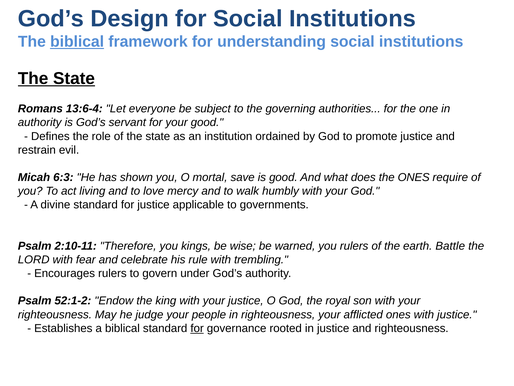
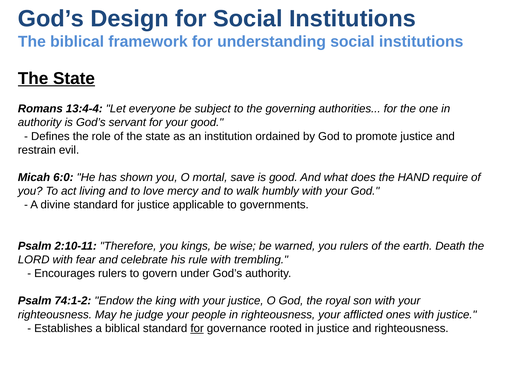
biblical underline: present -> none (77, 42)
13:6-4: 13:6-4 -> 13:4-4 (84, 109)
6:3: 6:3 -> 6:0 (63, 177)
the ONES: ONES -> HAND (414, 177)
Battle: Battle -> Death (450, 246)
52:1-2: 52:1-2 -> 74:1-2 (73, 300)
